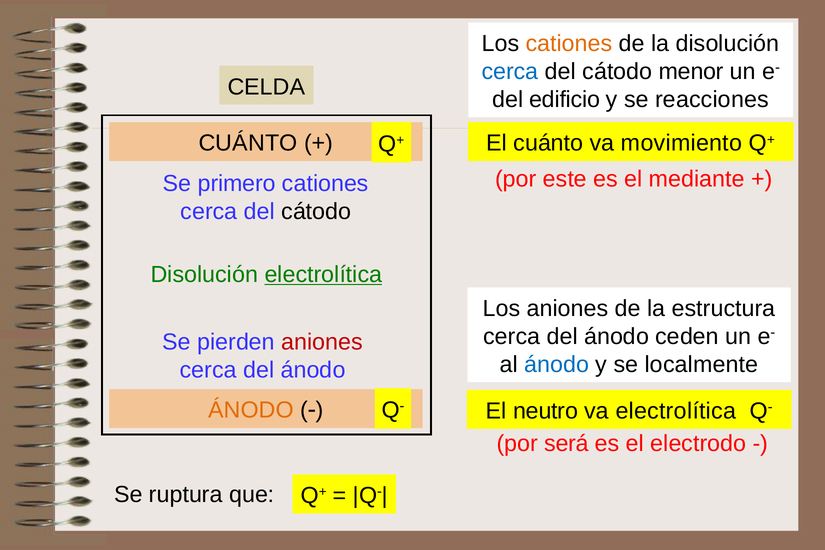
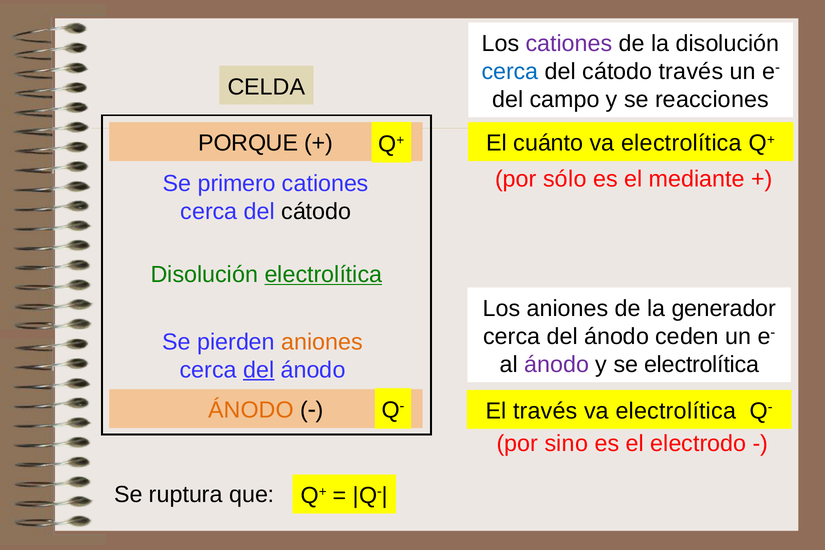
cationes colour: orange -> purple (569, 43)
cátodo menor: menor -> través (691, 71)
edificio: edificio -> campo (565, 99)
CUÁNTO: CUÁNTO -> PORQUE (248, 143)
movimiento: movimiento -> electrolítica (682, 143)
este: este -> sólo (565, 179)
estructura: estructura -> generador (724, 309)
aniones colour: red -> orange (322, 342)
ánodo colour: blue -> purple (557, 364)
se localmente: localmente -> electrolítica (702, 364)
del underline: none -> present (259, 370)
El neutro: neutro -> través (545, 411)
será: será -> sino (566, 444)
